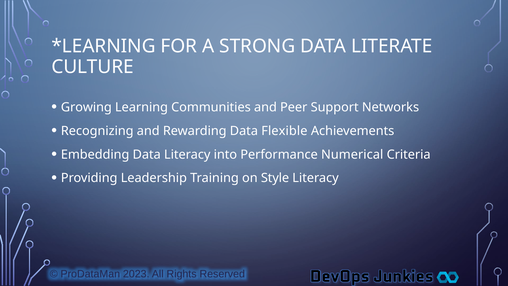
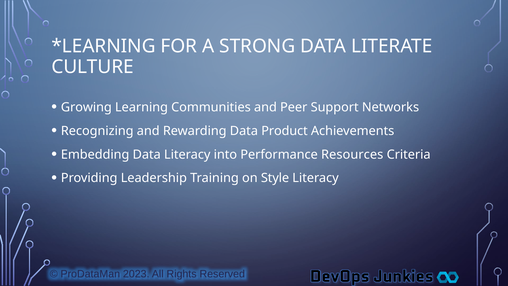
Flexible: Flexible -> Product (284, 131)
Numerical: Numerical -> Resources (352, 154)
